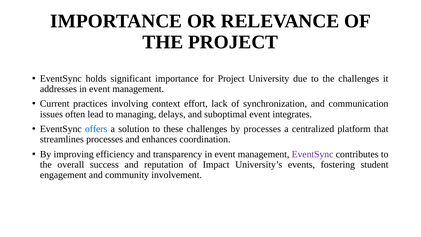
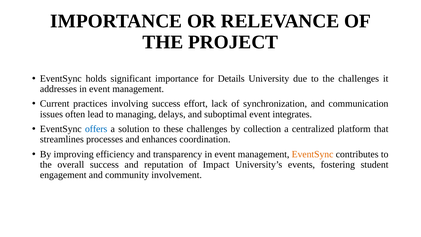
for Project: Project -> Details (231, 78)
involving context: context -> success (166, 104)
by processes: processes -> collection (262, 129)
EventSync colour: purple -> orange (313, 154)
